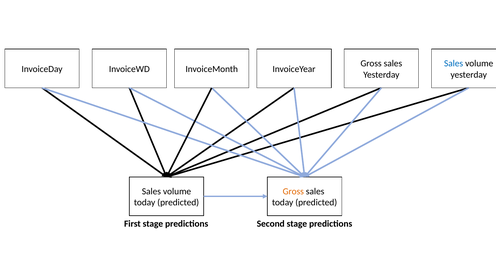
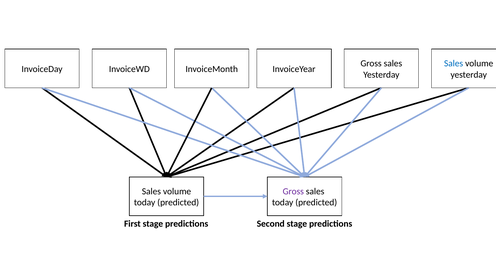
Gross colour: orange -> purple (293, 191)
